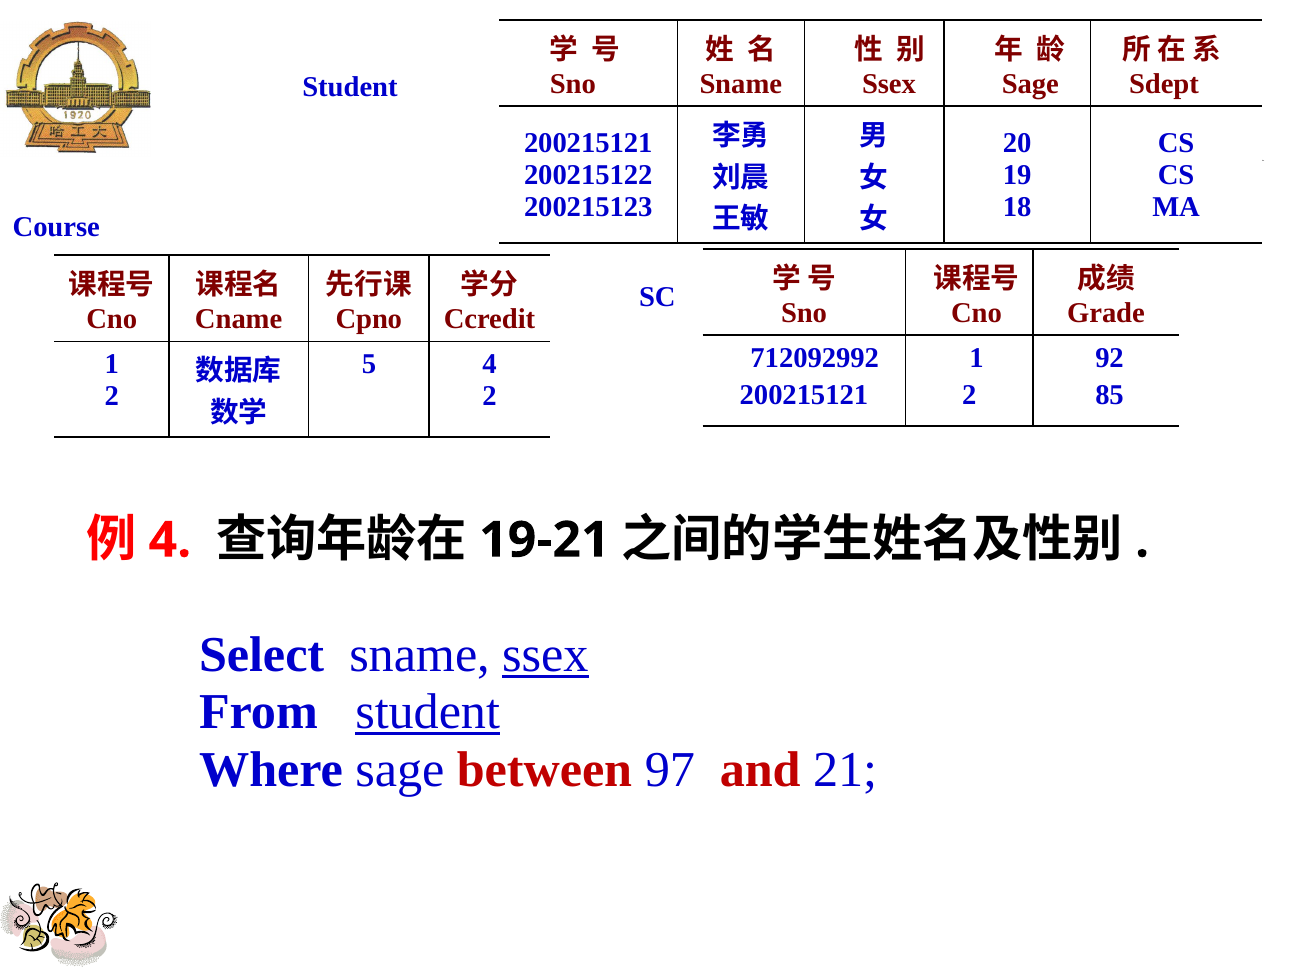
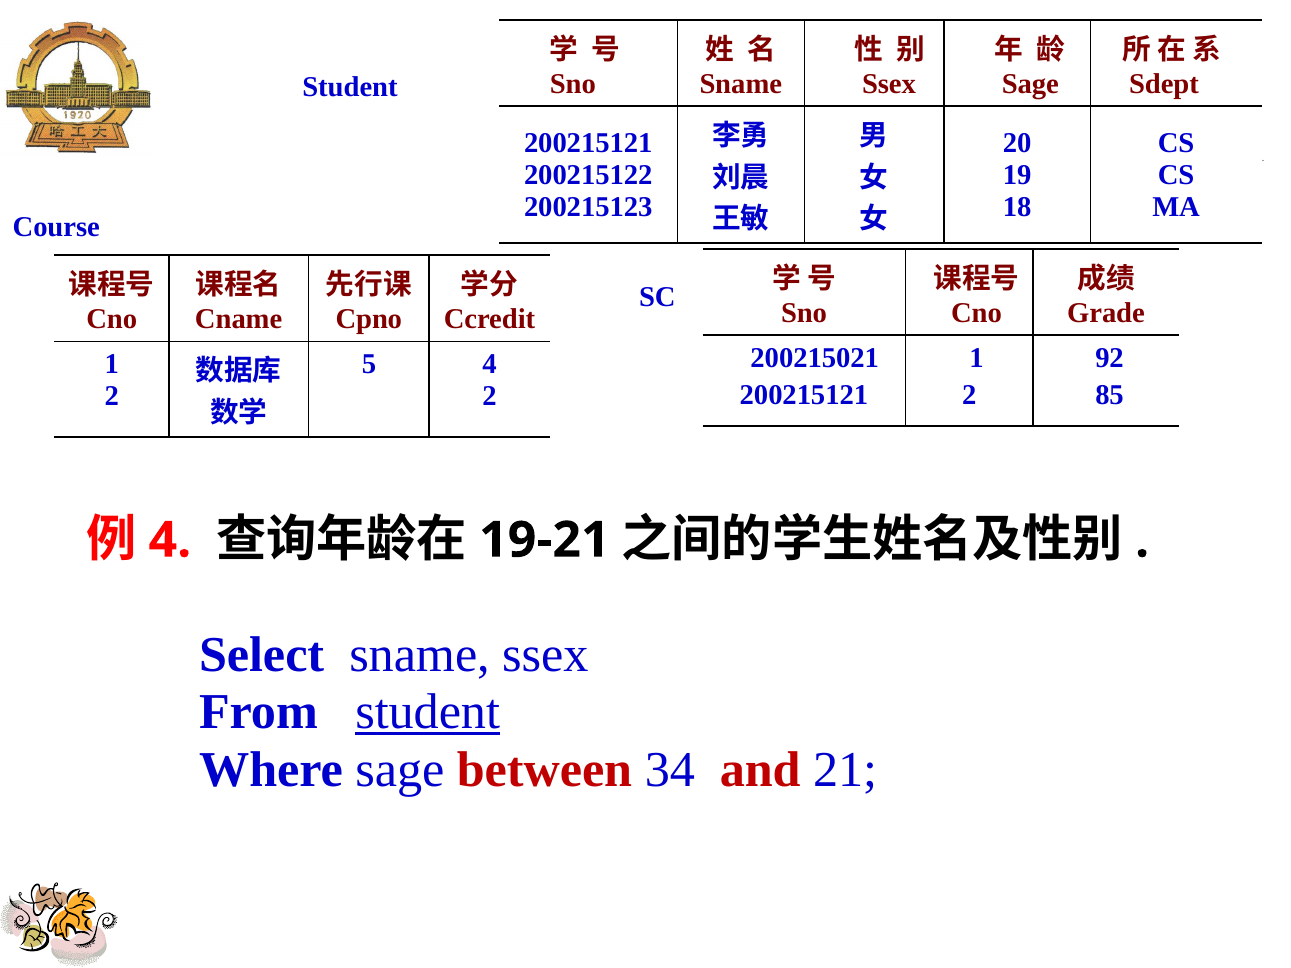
712092992: 712092992 -> 200215021 (815, 358)
ssex underline: present -> none (545, 655)
97: 97 -> 34 (670, 770)
